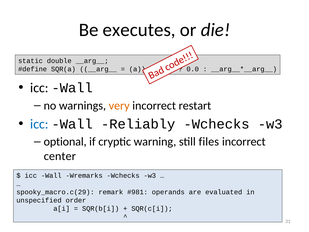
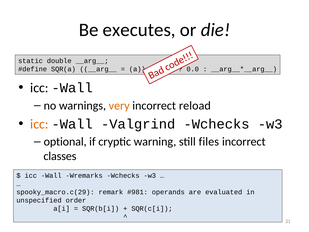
restart: restart -> reload (195, 106)
icc colour: blue -> orange (39, 124)
Reliably: Reliably -> Valgrind (138, 124)
center: center -> classes (60, 156)
